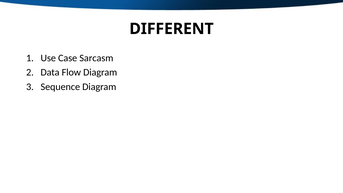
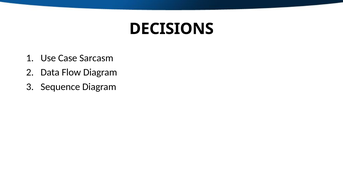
DIFFERENT: DIFFERENT -> DECISIONS (172, 29)
